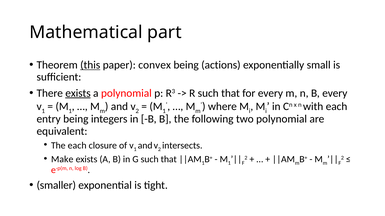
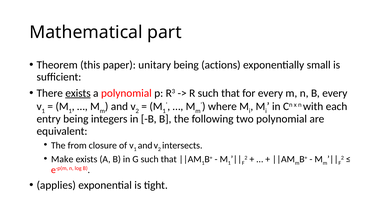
this underline: present -> none (90, 65)
convex: convex -> unitary (155, 65)
The each: each -> from (77, 146)
smaller: smaller -> applies (56, 186)
